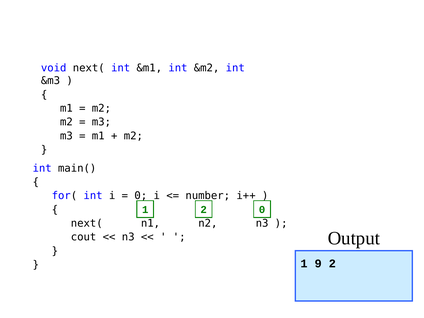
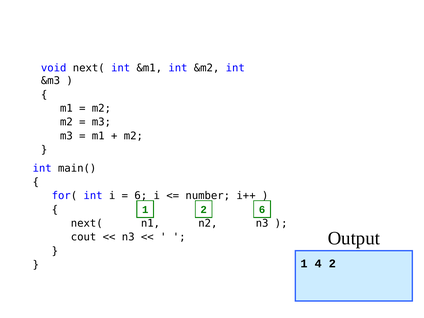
0: 0 -> 6 (141, 196)
1 0: 0 -> 6 (262, 210)
9: 9 -> 4 (318, 264)
